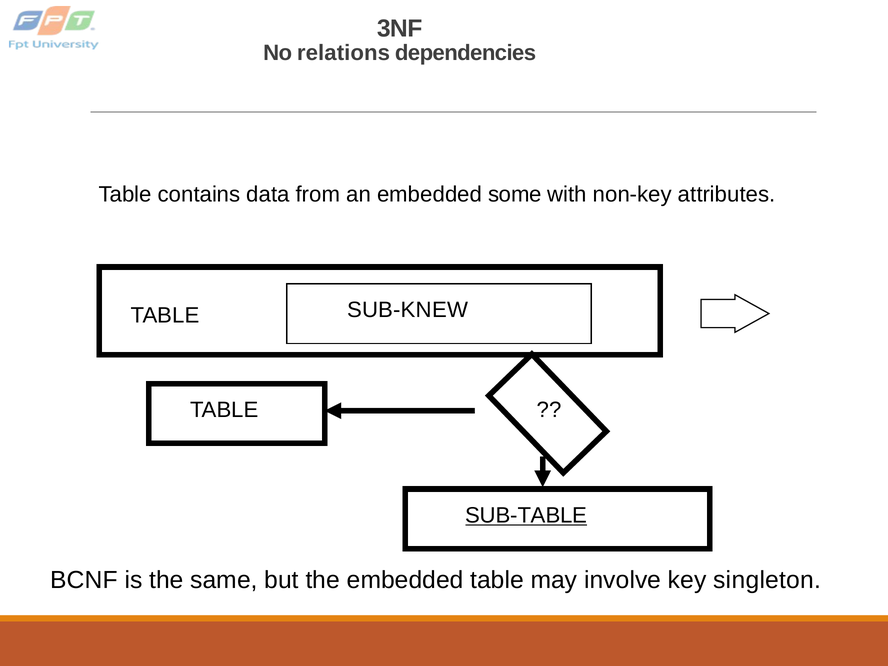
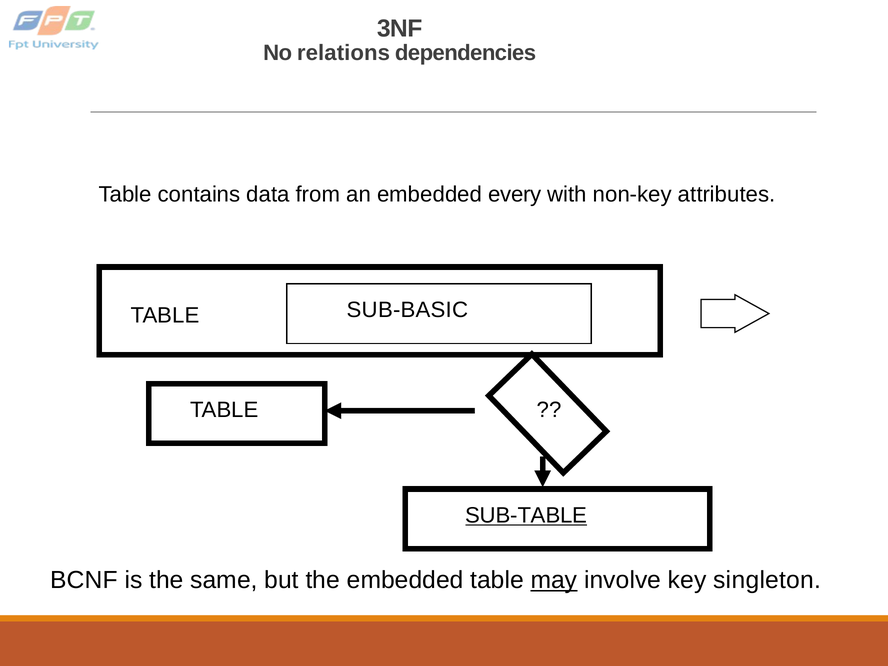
some: some -> every (515, 195)
SUB-KNEW: SUB-KNEW -> SUB-BASIC (408, 310)
may underline: none -> present (554, 580)
